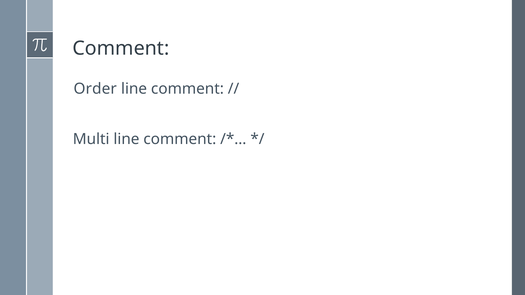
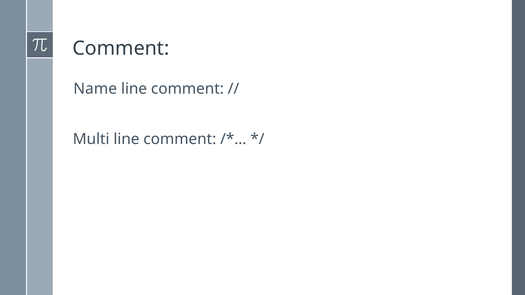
Order: Order -> Name (95, 89)
